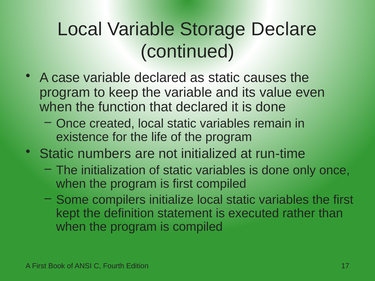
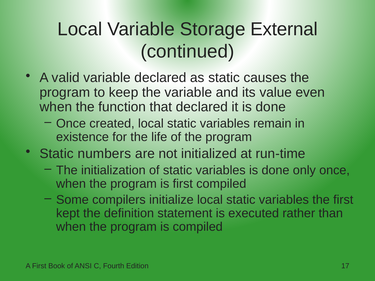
Declare: Declare -> External (284, 29)
case: case -> valid (66, 78)
